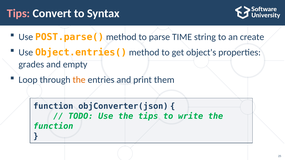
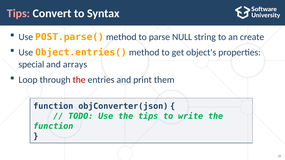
TIME: TIME -> NULL (182, 37)
grades: grades -> special (31, 64)
empty: empty -> arrays (75, 64)
the colour: orange -> red (79, 80)
